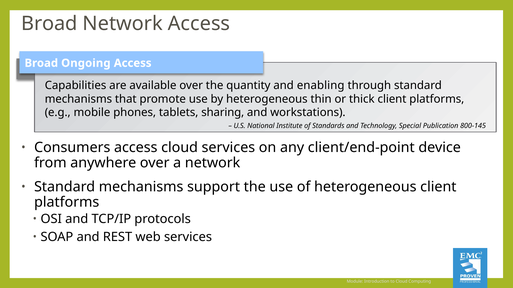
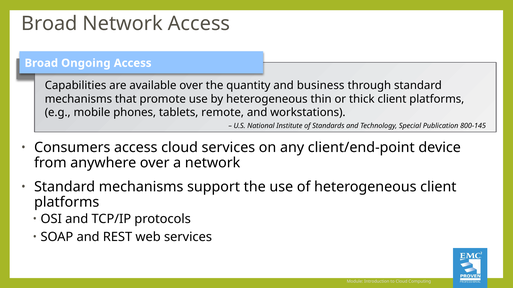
enabling: enabling -> business (321, 85)
sharing: sharing -> remote (223, 113)
